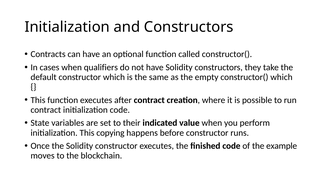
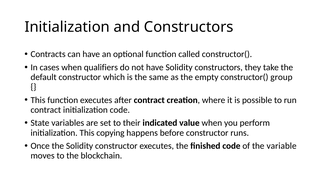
constructor( which: which -> group (281, 77)
example: example -> variable (282, 146)
